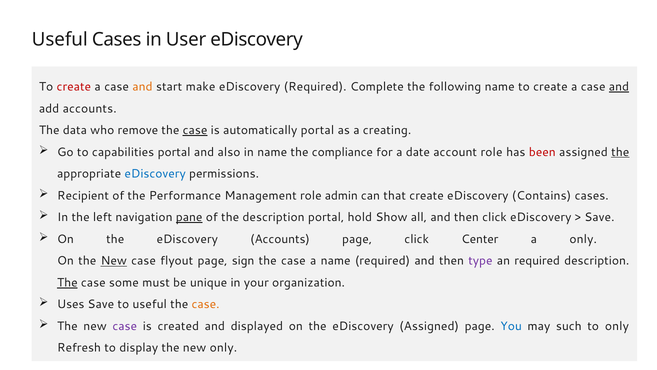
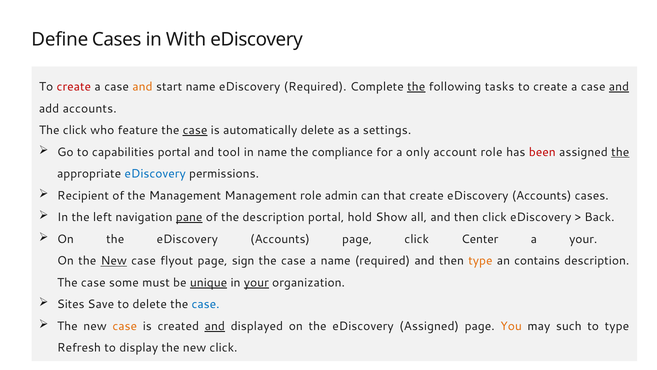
Useful: Useful -> Define (60, 39)
User: User -> With (186, 39)
start make: make -> name (201, 87)
the underline: none -> present (416, 87)
following name: name -> tasks (500, 87)
The data: data -> click (75, 130)
remove: remove -> feature (138, 130)
automatically portal: portal -> delete (318, 130)
creating: creating -> settings (387, 130)
also: also -> tool (229, 152)
date: date -> only (418, 152)
the Performance: Performance -> Management (185, 195)
create eDiscovery Contains: Contains -> Accounts (542, 195)
Save: Save -> Back (599, 217)
a only: only -> your (583, 239)
type colour: purple -> orange (480, 261)
an required: required -> contains (537, 261)
The underline: present -> none (67, 282)
unique underline: none -> present (209, 282)
your underline: none -> present (256, 282)
Uses: Uses -> Sites (71, 304)
to useful: useful -> delete (150, 304)
case colour: orange -> blue (206, 304)
case colour: purple -> orange (125, 326)
and underline: none -> present (215, 326)
You colour: blue -> orange (511, 326)
to only: only -> type (617, 326)
new only: only -> click (223, 348)
